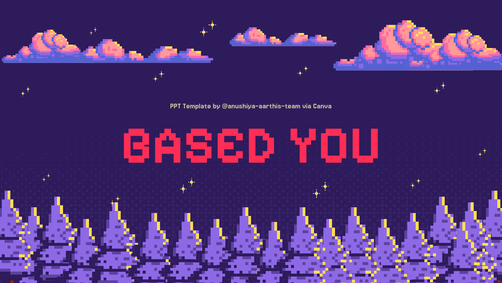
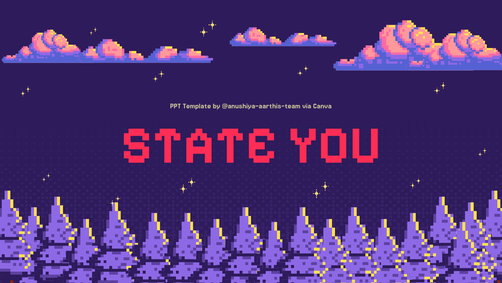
BASED: BASED -> STATE (199, 145)
